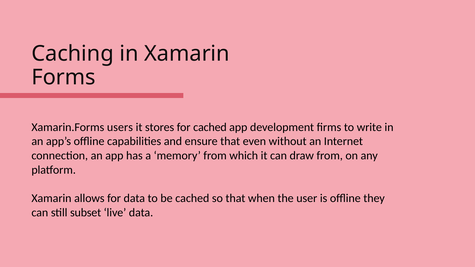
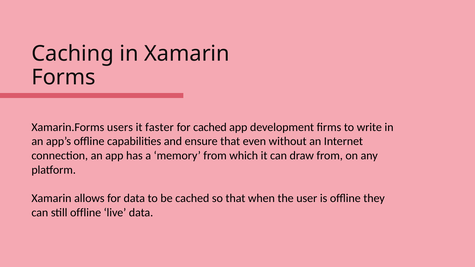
stores: stores -> faster (160, 127)
still subset: subset -> offline (86, 213)
